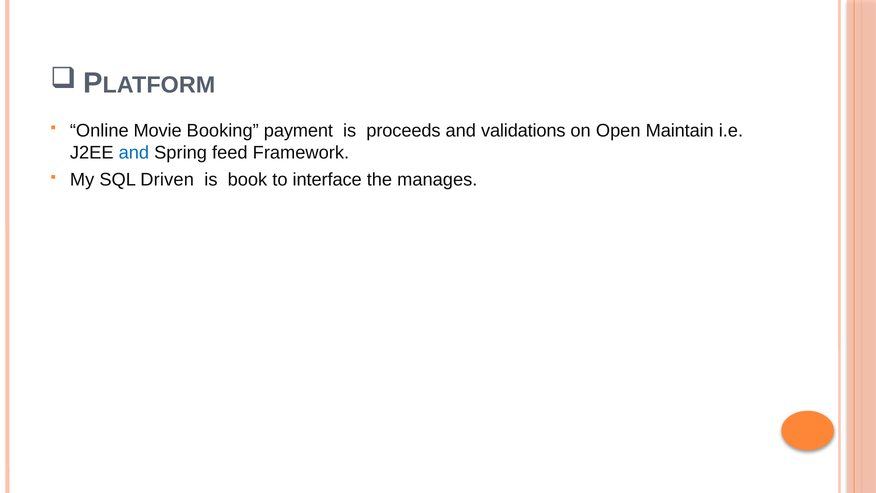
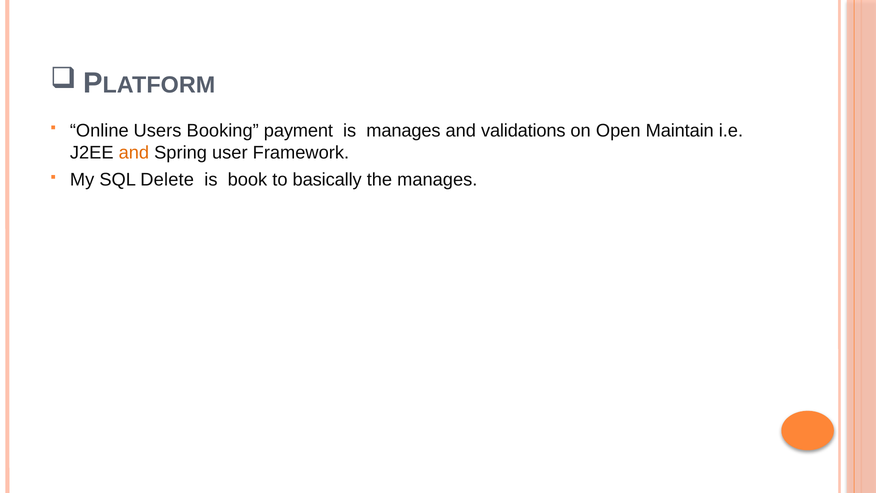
Movie: Movie -> Users (158, 130)
is proceeds: proceeds -> manages (403, 130)
and colour: blue -> orange (134, 152)
feed: feed -> user (230, 152)
Driven: Driven -> Delete (167, 180)
interface: interface -> basically (327, 180)
